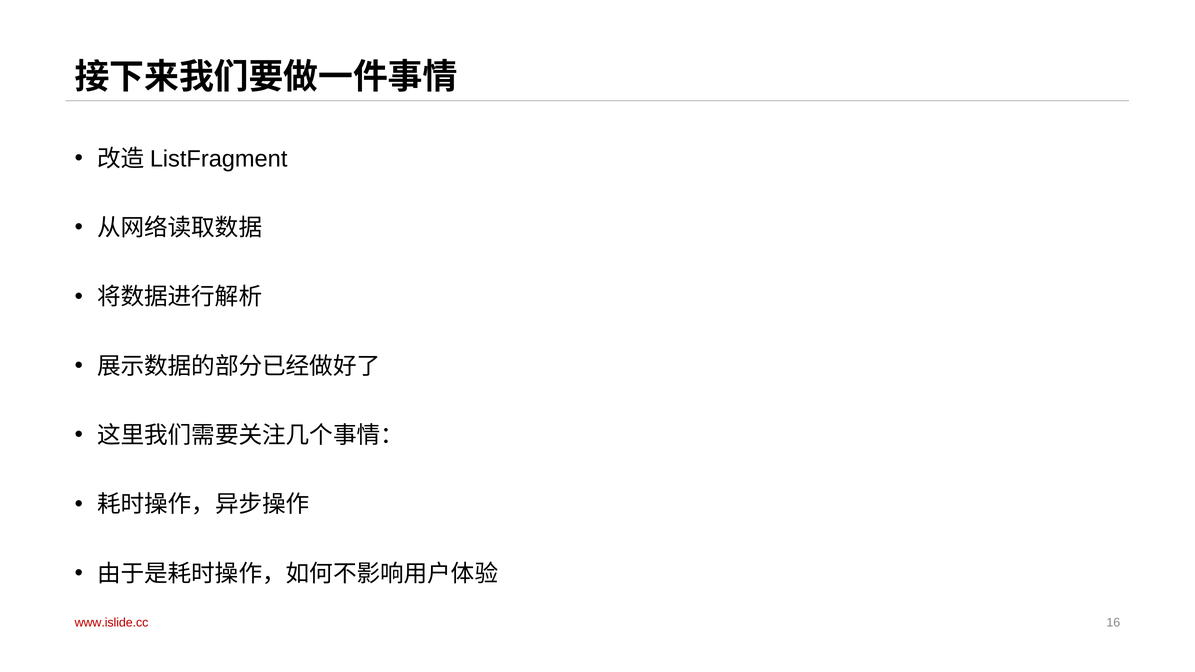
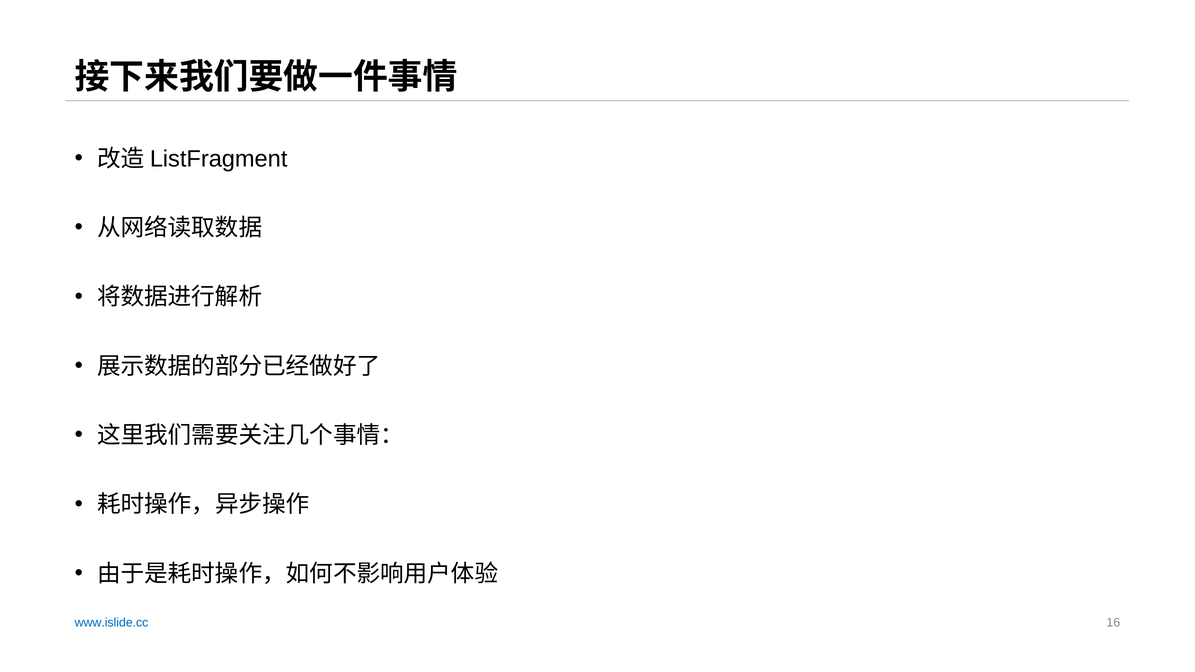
www.islide.cc colour: red -> blue (112, 623)
